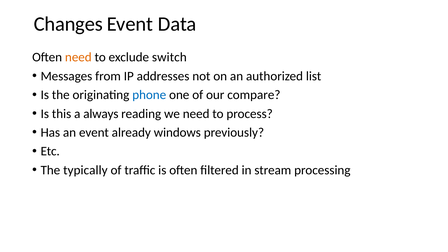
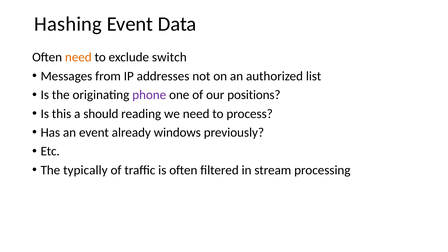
Changes: Changes -> Hashing (68, 24)
phone colour: blue -> purple (149, 95)
compare: compare -> positions (254, 95)
always: always -> should (101, 114)
